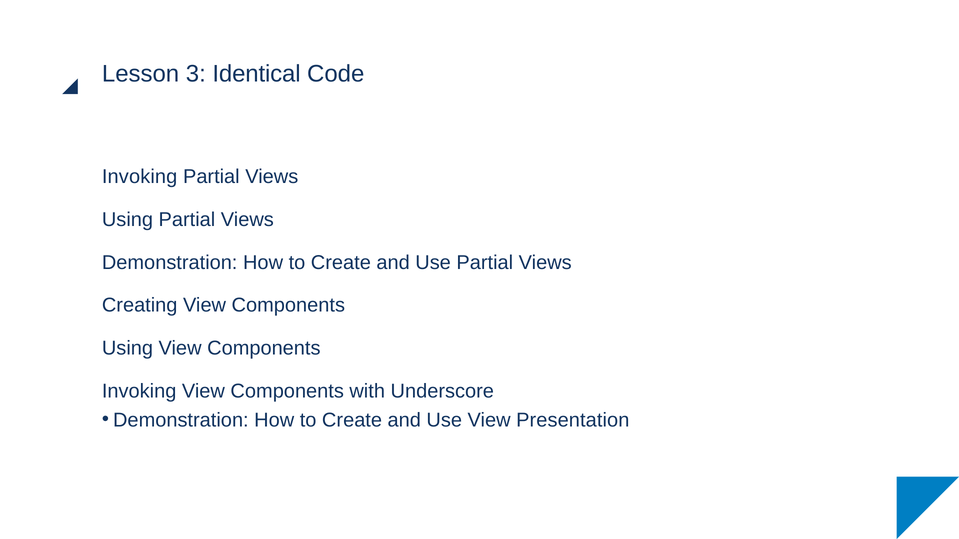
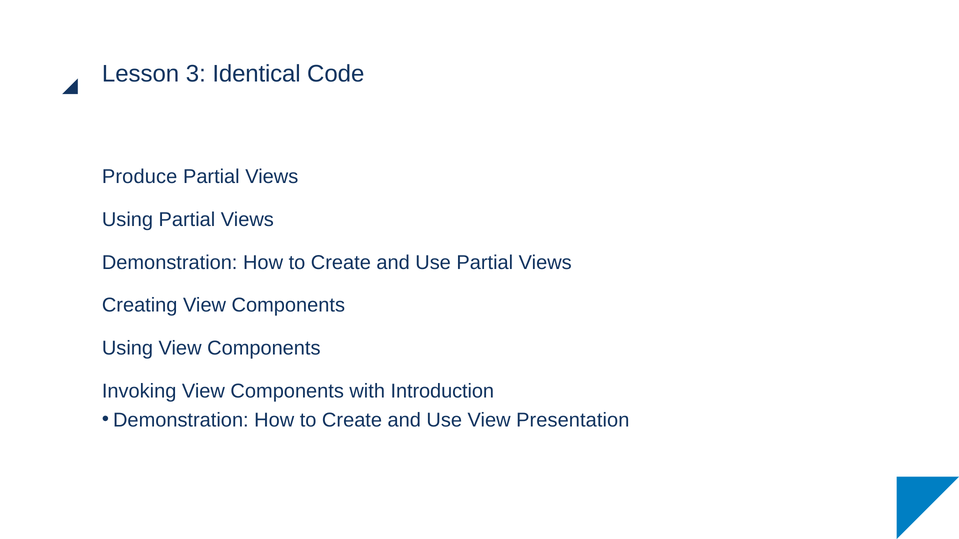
Invoking: Invoking -> Produce (140, 177)
Underscore: Underscore -> Introduction (442, 392)
